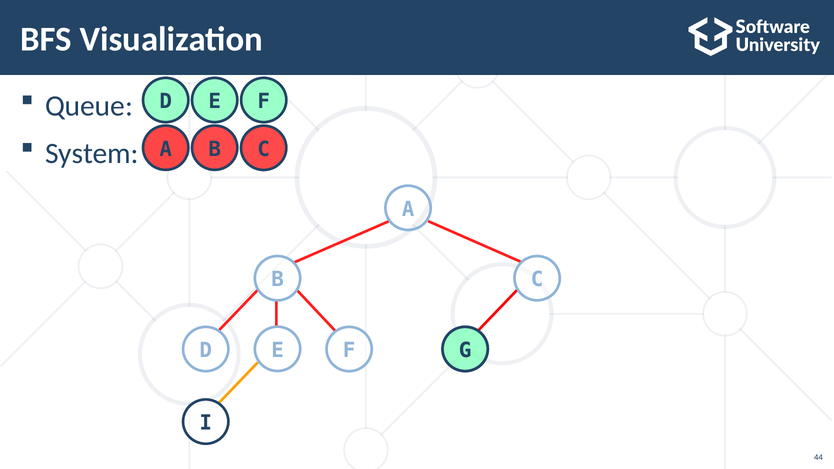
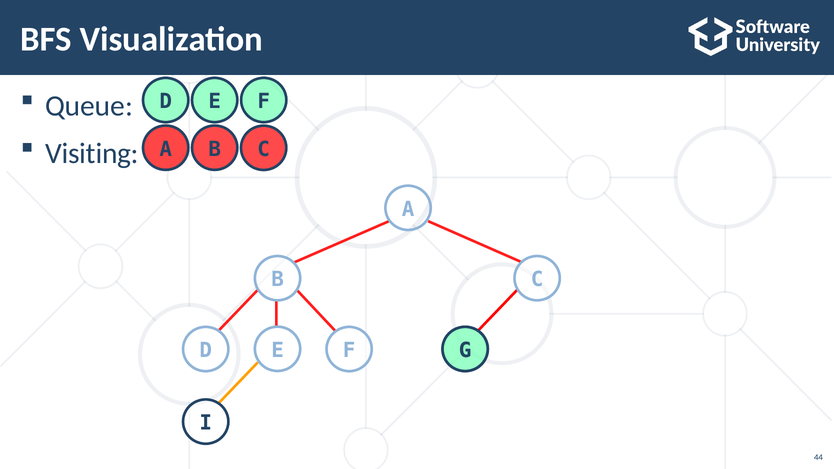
System: System -> Visiting (92, 153)
